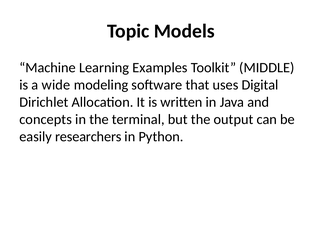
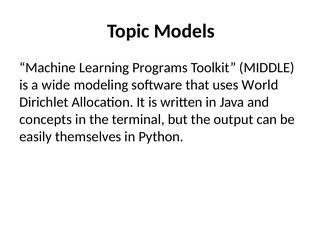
Examples: Examples -> Programs (160, 68)
Digital: Digital -> World (260, 85)
researchers: researchers -> themselves (88, 136)
